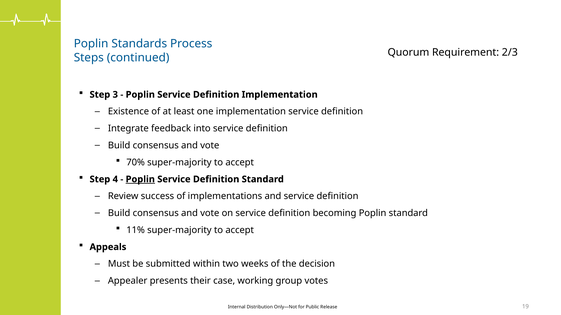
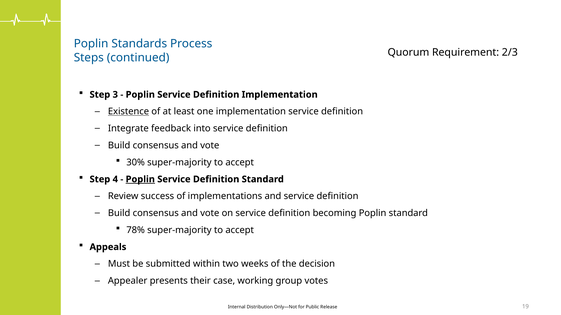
Existence underline: none -> present (129, 112)
70%: 70% -> 30% (136, 163)
11%: 11% -> 78% (136, 230)
